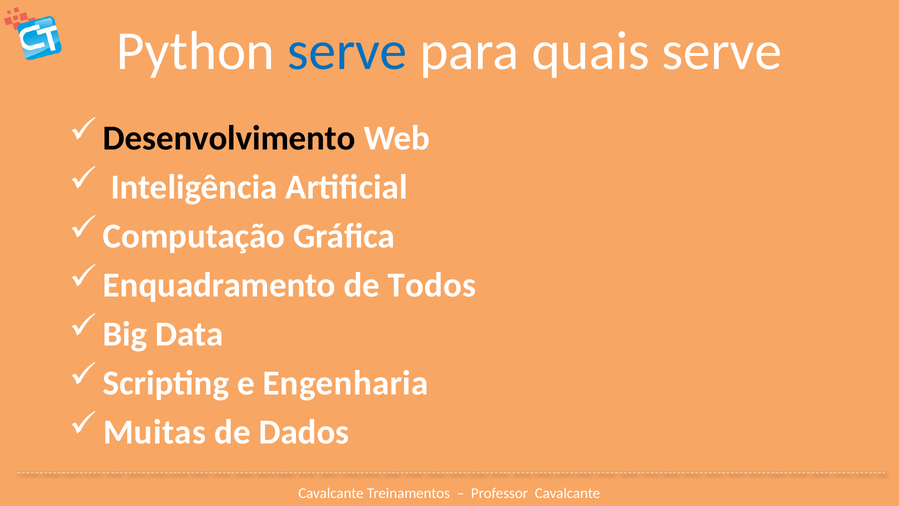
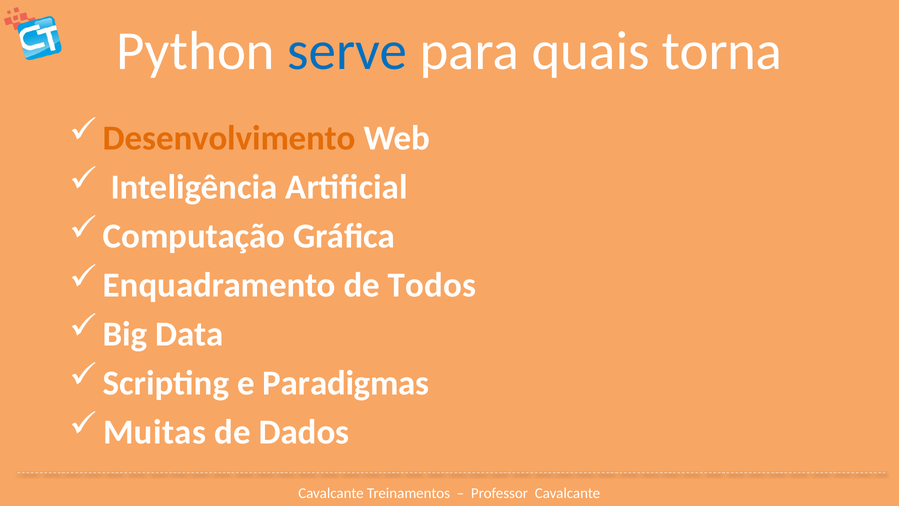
quais serve: serve -> torna (722, 51)
Desenvolvimento colour: black -> orange (229, 138)
Engenharia: Engenharia -> Paradigmas (346, 383)
